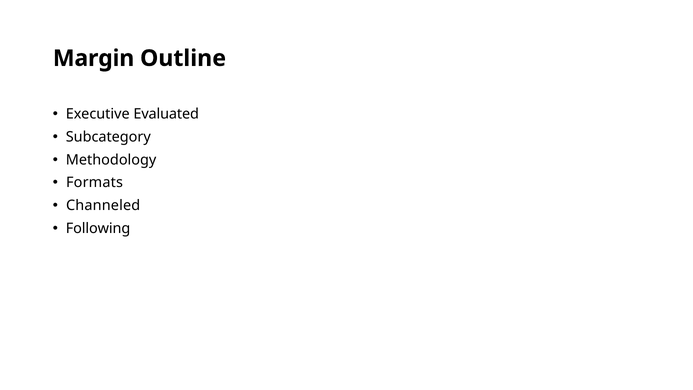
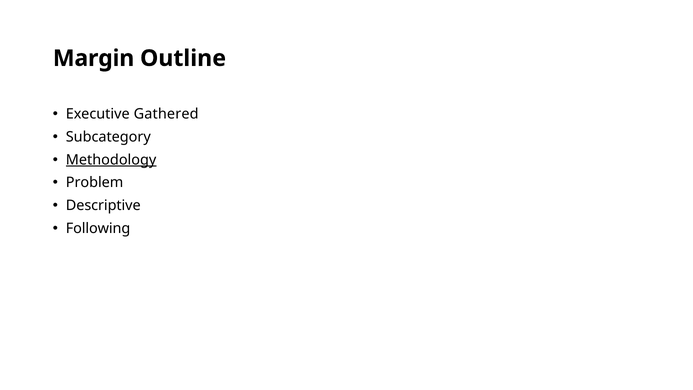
Evaluated: Evaluated -> Gathered (166, 114)
Methodology underline: none -> present (111, 160)
Formats: Formats -> Problem (95, 183)
Channeled: Channeled -> Descriptive (103, 205)
